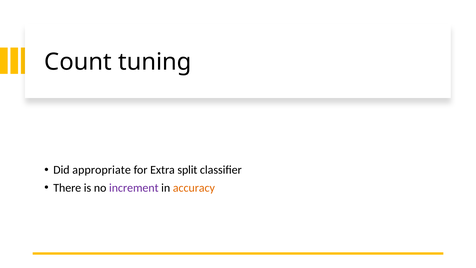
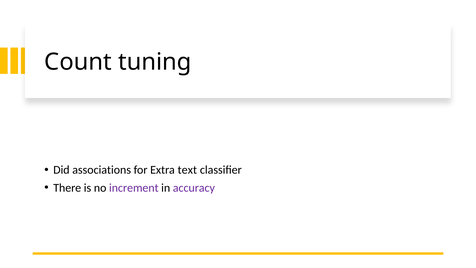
appropriate: appropriate -> associations (102, 170)
split: split -> text (187, 170)
accuracy colour: orange -> purple (194, 188)
